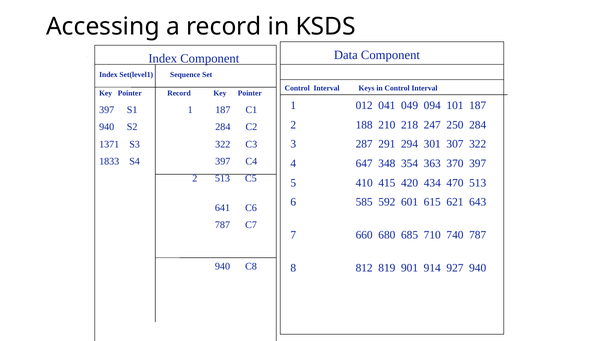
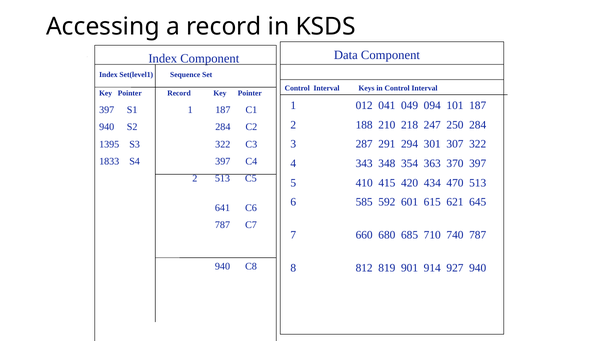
1371: 1371 -> 1395 (109, 144)
647: 647 -> 343 (364, 163)
643: 643 -> 645 (478, 202)
